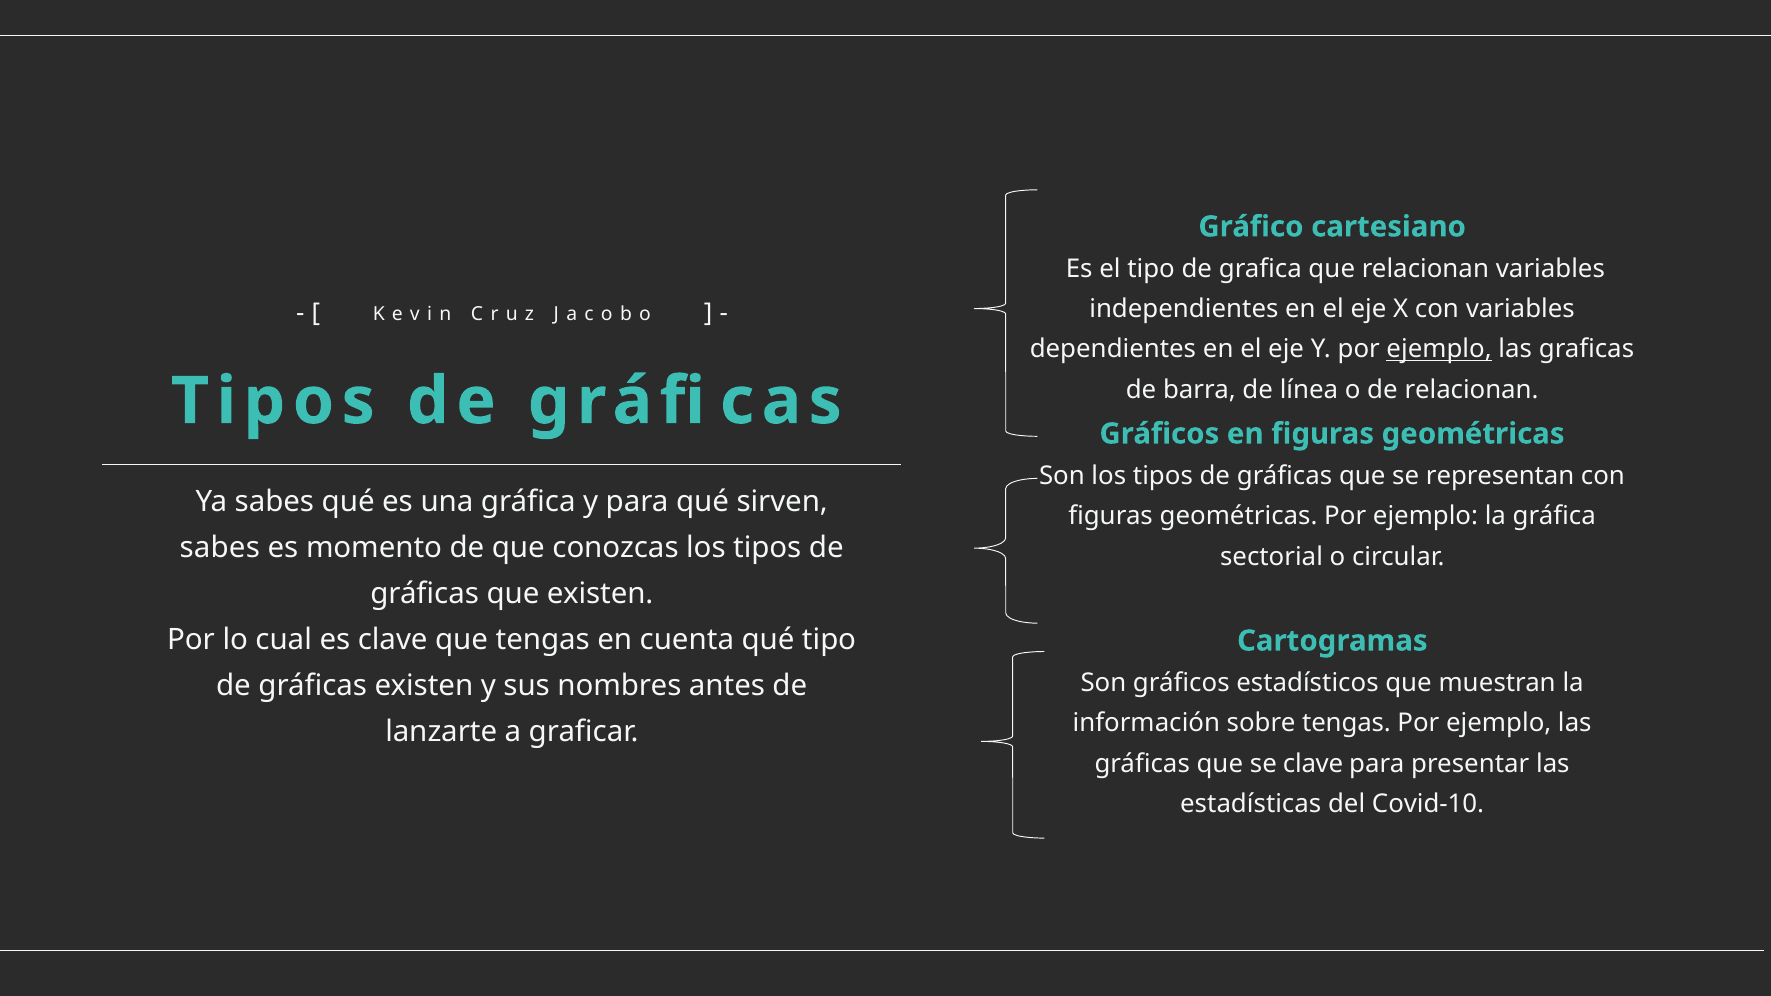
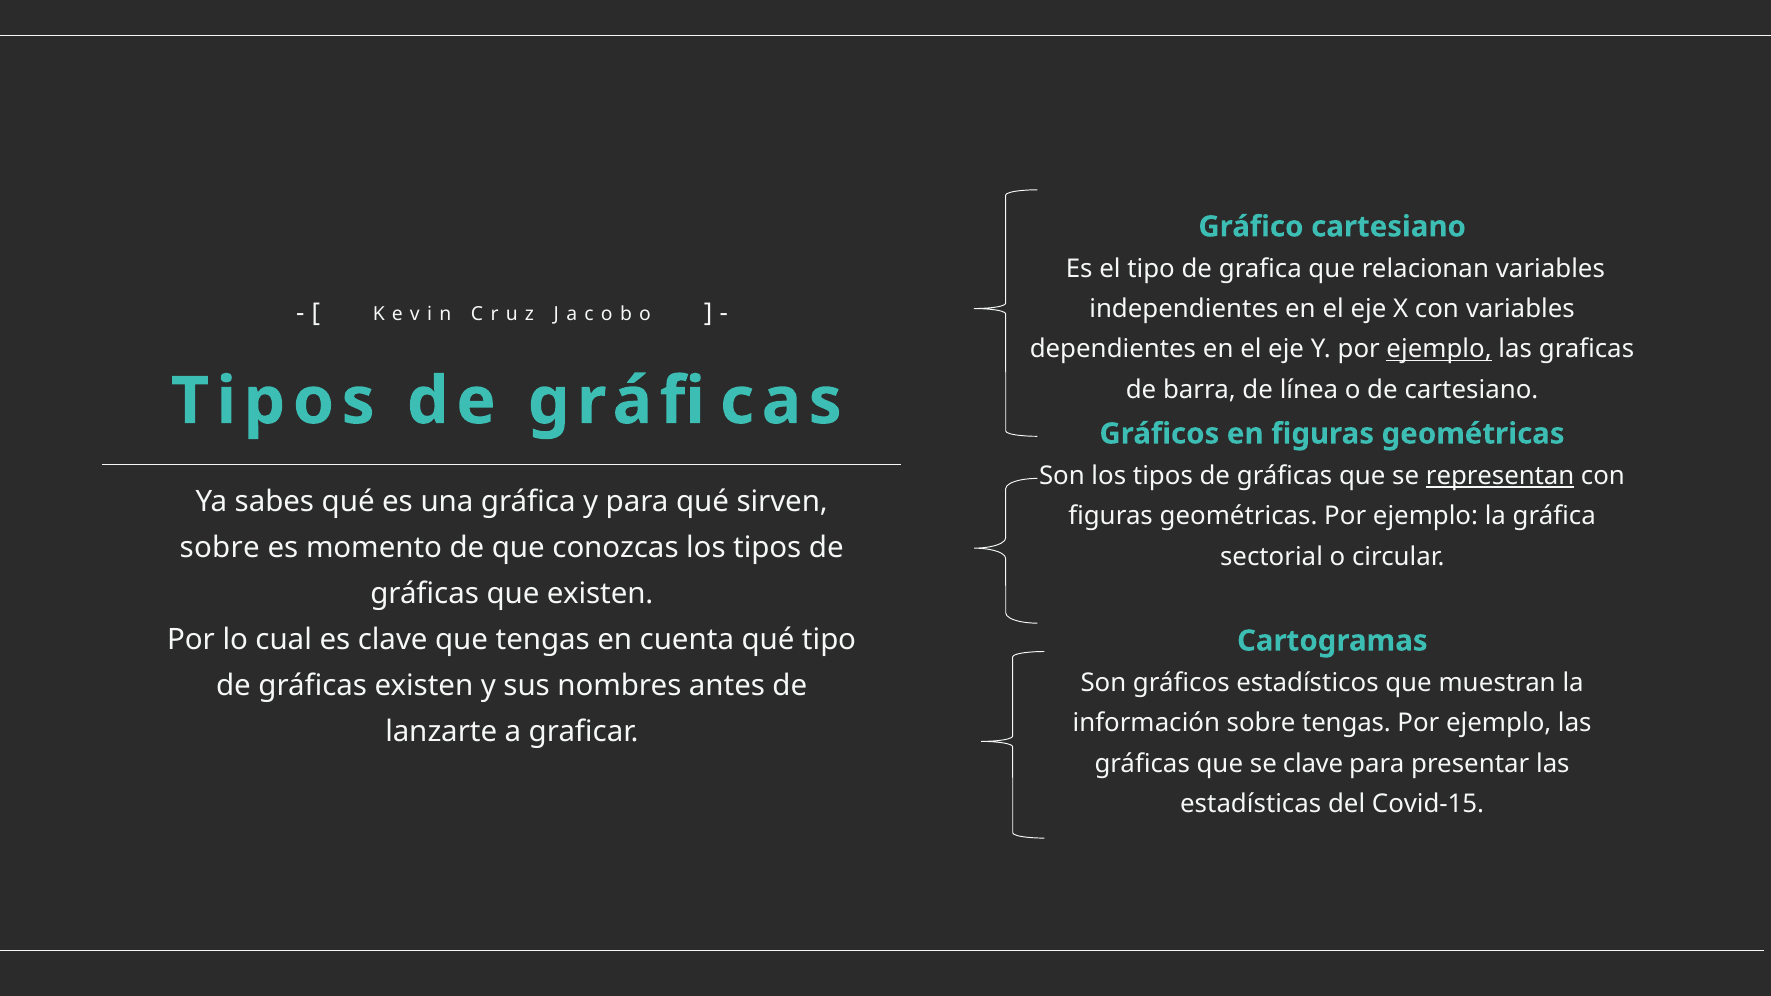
de relacionan: relacionan -> cartesiano (1471, 390)
representan underline: none -> present (1500, 476)
sabes: sabes -> sobre (220, 547)
Covid-10: Covid-10 -> Covid-15 (1428, 804)
